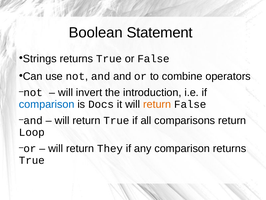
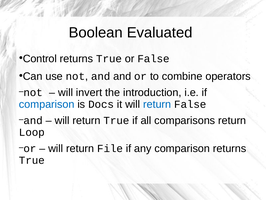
Statement: Statement -> Evaluated (160, 33)
Strings: Strings -> Control (40, 59)
return colour: orange -> blue (157, 104)
They: They -> File (110, 148)
